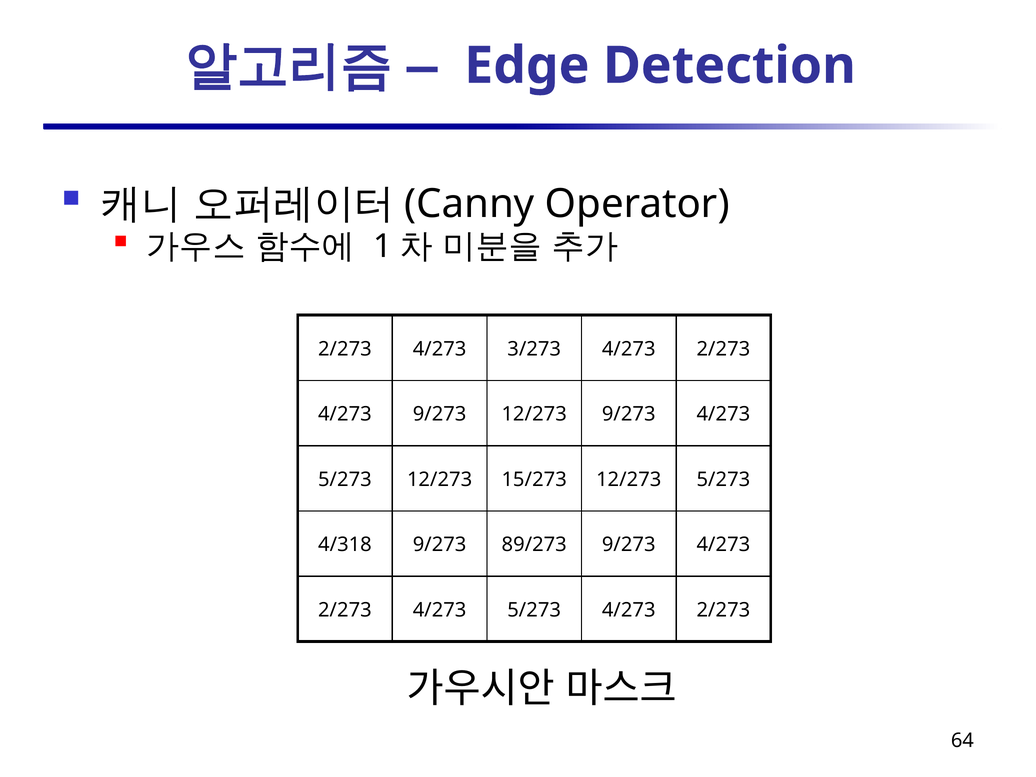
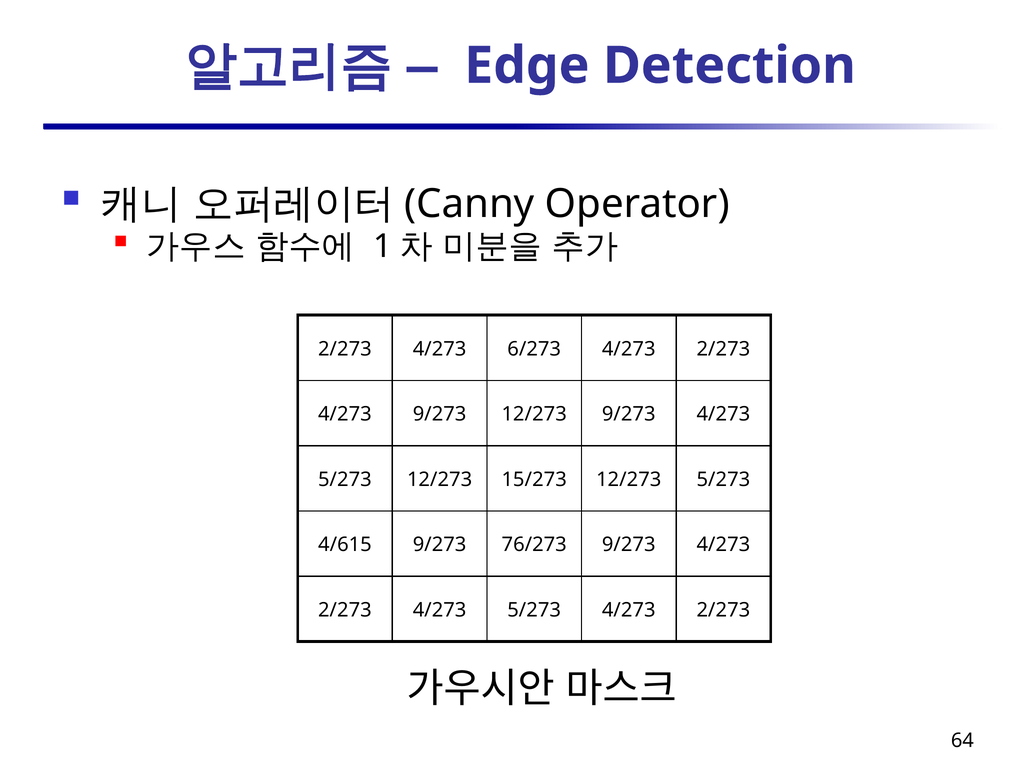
3/273: 3/273 -> 6/273 (534, 349)
4/318: 4/318 -> 4/615 (345, 545)
89/273: 89/273 -> 76/273 (534, 545)
